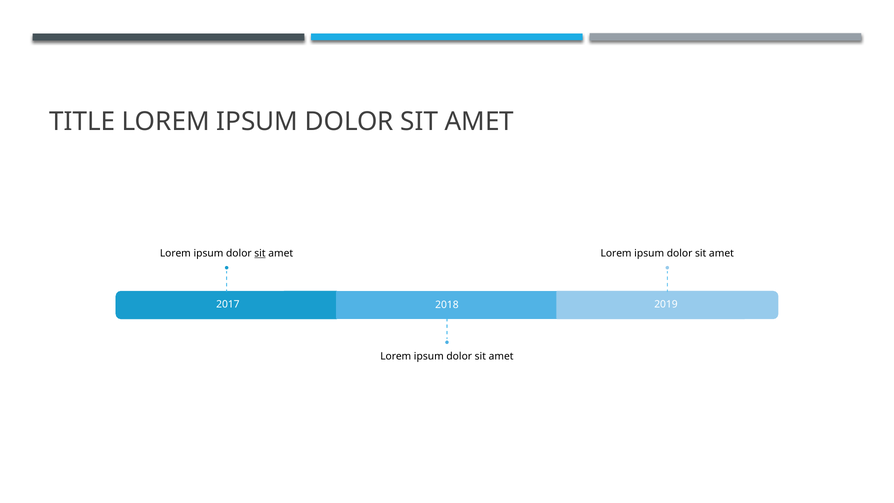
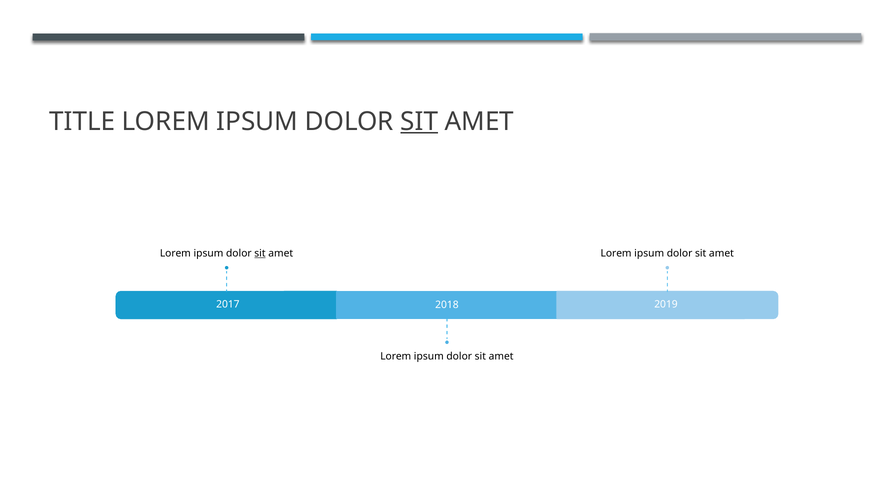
SIT underline: none -> present (419, 121)
